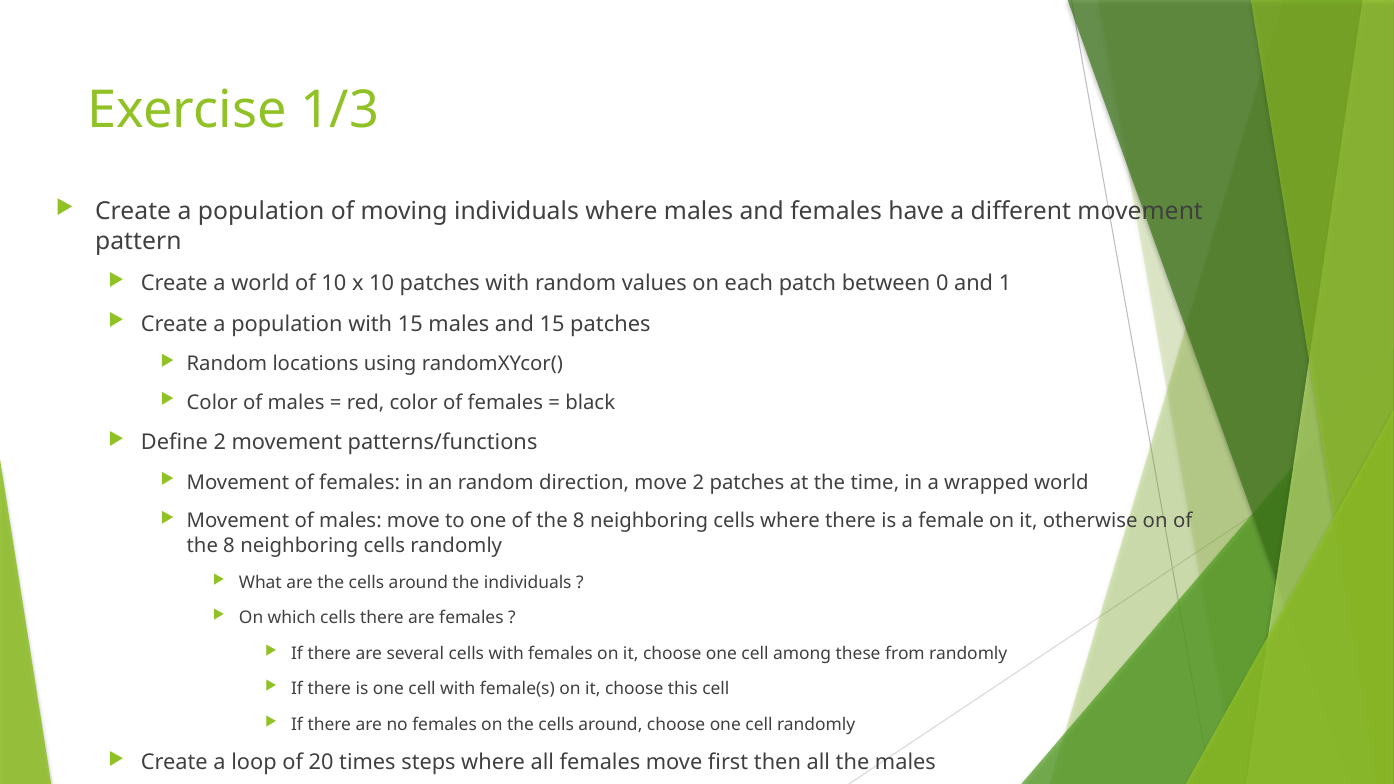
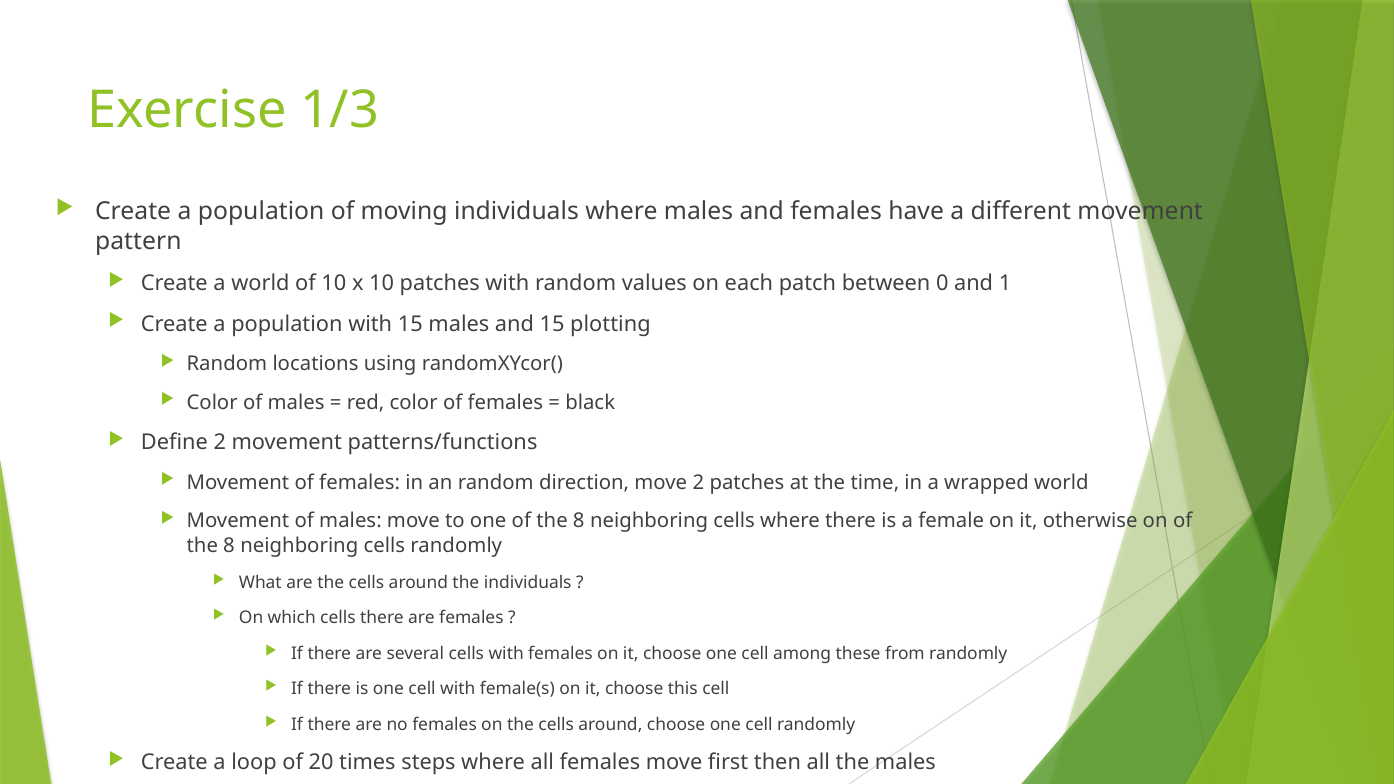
15 patches: patches -> plotting (610, 324)
